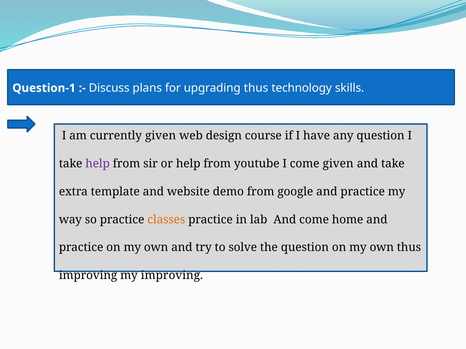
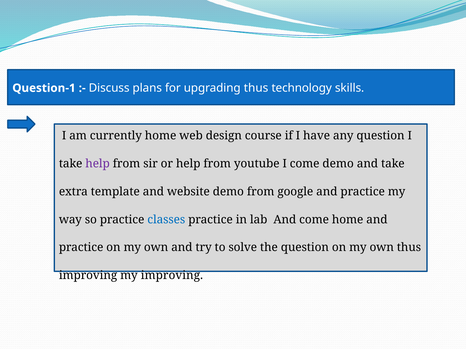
currently given: given -> home (161, 136)
come given: given -> demo (338, 164)
classes colour: orange -> blue (166, 220)
